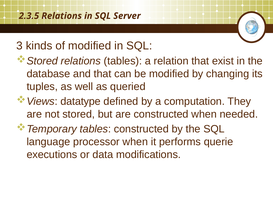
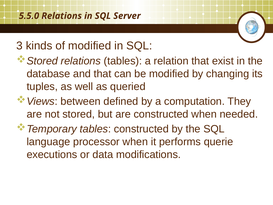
2.3.5: 2.3.5 -> 5.5.0 (29, 16)
datatype: datatype -> between (81, 101)
